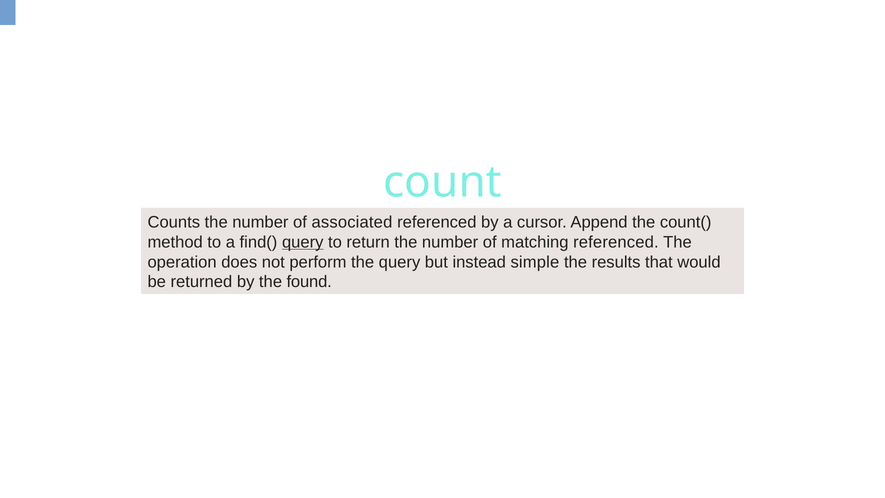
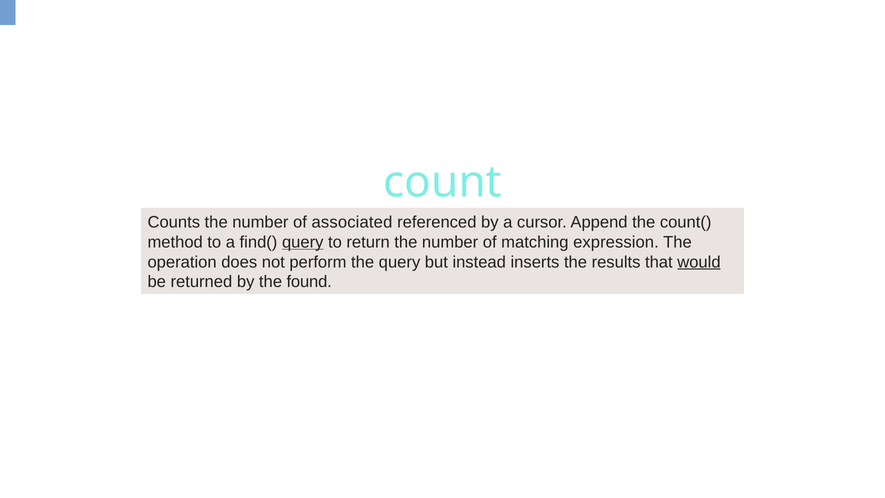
matching referenced: referenced -> expression (616, 242)
simple: simple -> inserts (535, 262)
would underline: none -> present (699, 262)
